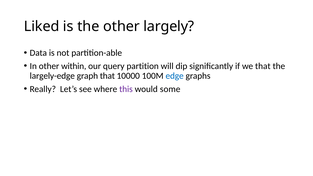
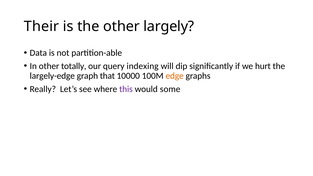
Liked: Liked -> Their (42, 26)
within: within -> totally (74, 66)
partition: partition -> indexing (143, 66)
we that: that -> hurt (263, 66)
edge colour: blue -> orange (175, 76)
